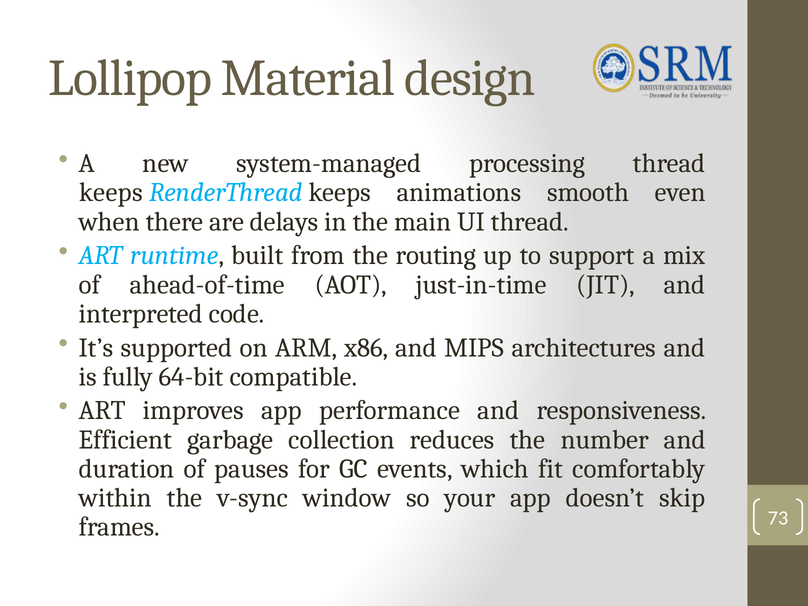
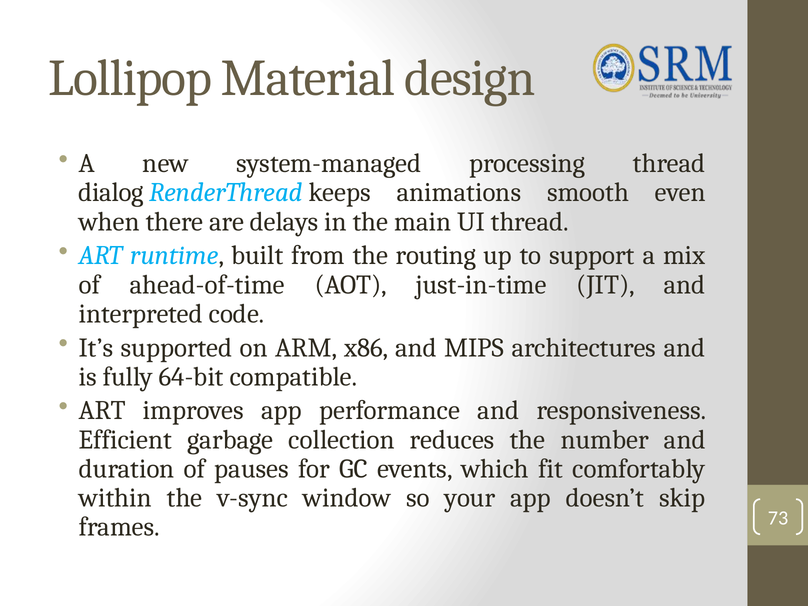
keeps: keeps -> dialog (111, 193)
